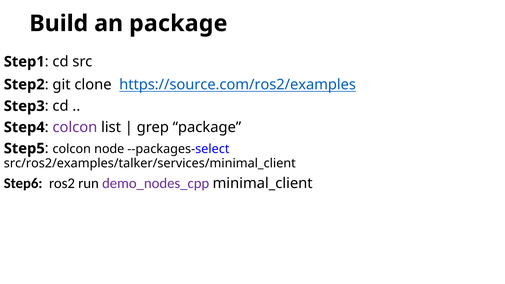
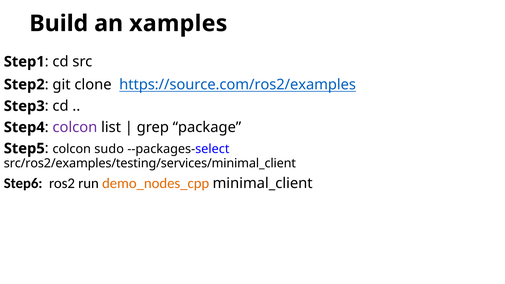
an package: package -> xamples (178, 23)
node: node -> sudo (109, 149)
src/ros2/examples/talker/services/minimal_client: src/ros2/examples/talker/services/minimal_client -> src/ros2/examples/testing/services/minimal_client (150, 163)
demo_nodes_cpp colour: purple -> orange (156, 183)
